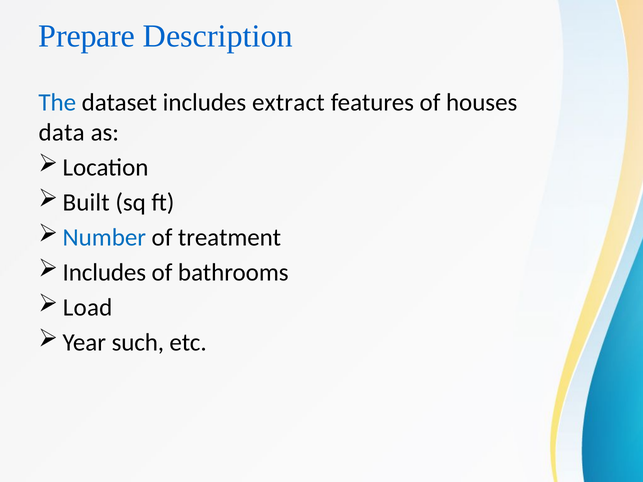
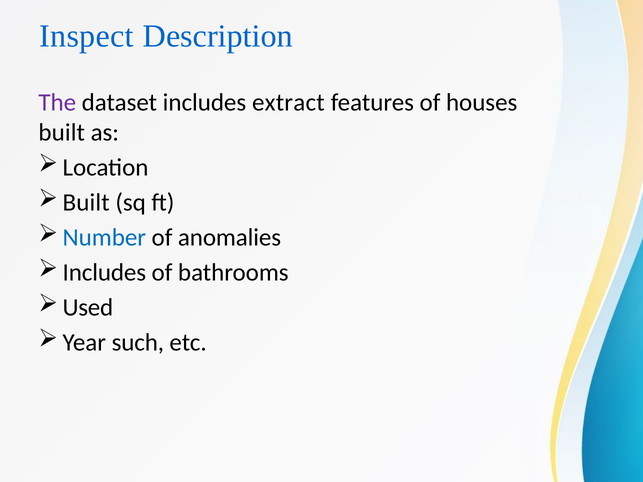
Prepare: Prepare -> Inspect (86, 36)
The colour: blue -> purple (57, 103)
data: data -> built (62, 133)
treatment: treatment -> anomalies (230, 238)
Load: Load -> Used (88, 308)
